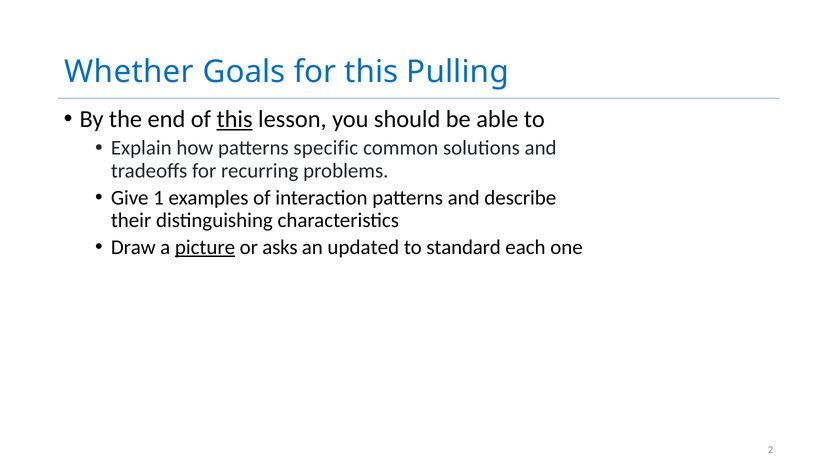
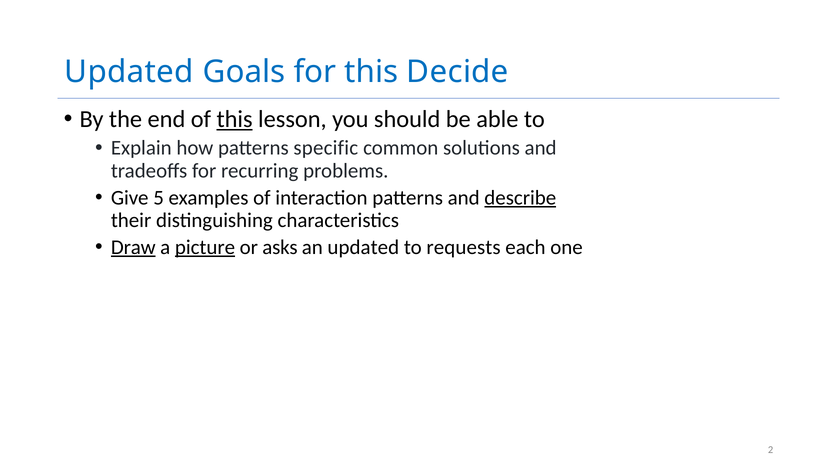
Whether: Whether -> Updated (129, 72)
Pulling: Pulling -> Decide (458, 72)
1: 1 -> 5 (159, 198)
describe underline: none -> present (520, 198)
Draw underline: none -> present (133, 247)
standard: standard -> requests (464, 247)
